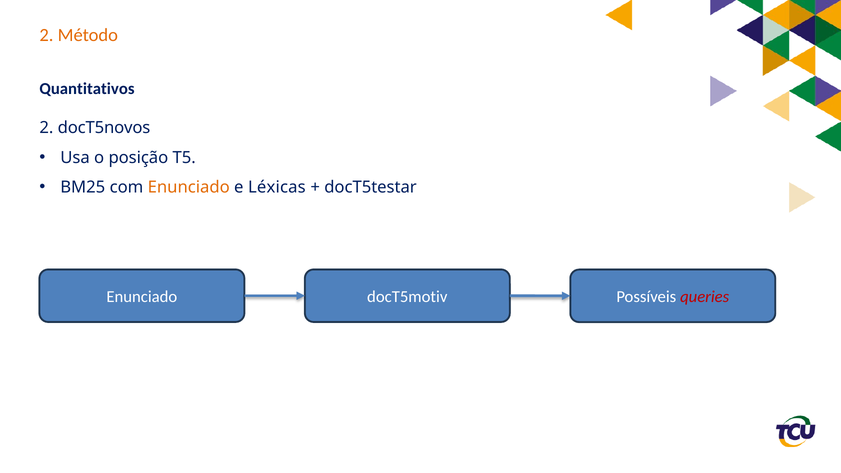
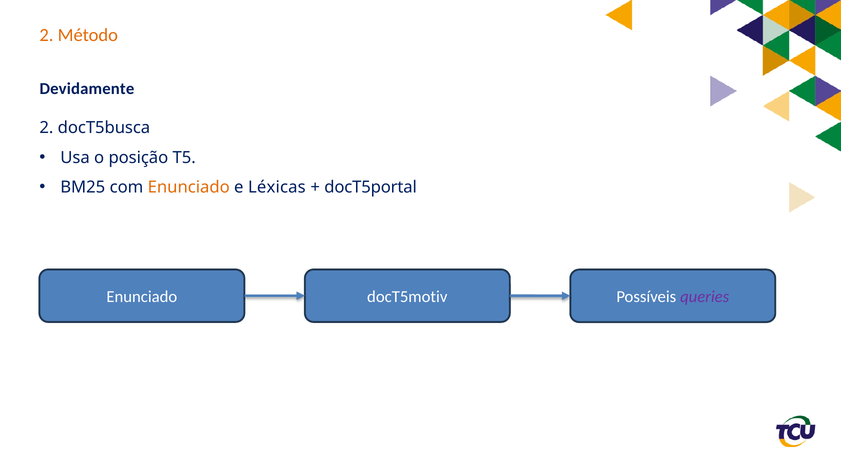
Quantitativos: Quantitativos -> Devidamente (87, 89)
docT5novos: docT5novos -> docT5busca (104, 128)
docT5testar: docT5testar -> docT5portal (371, 187)
queries colour: red -> purple (705, 297)
